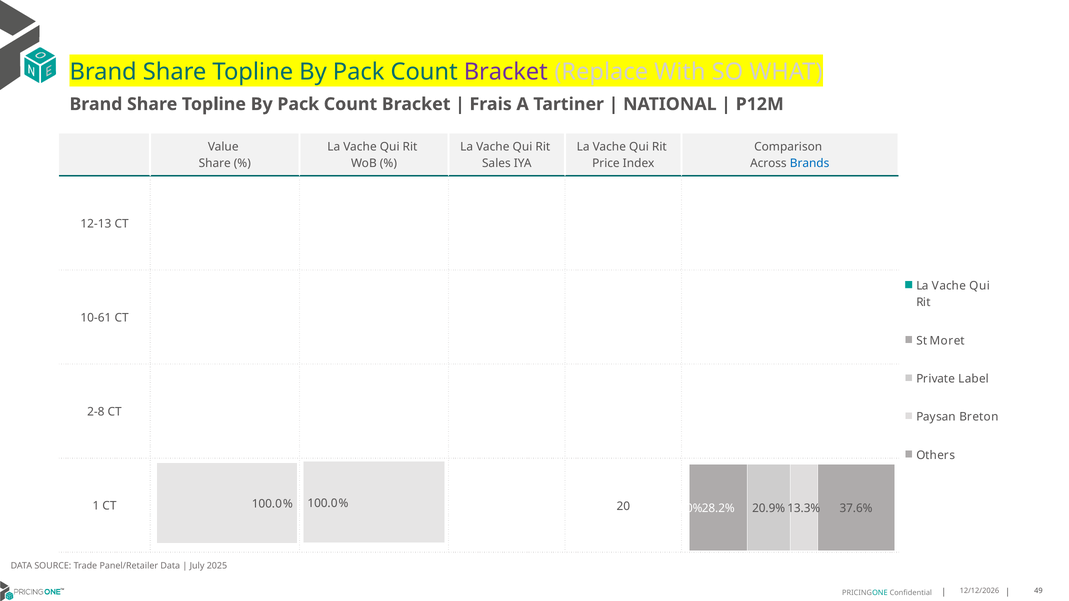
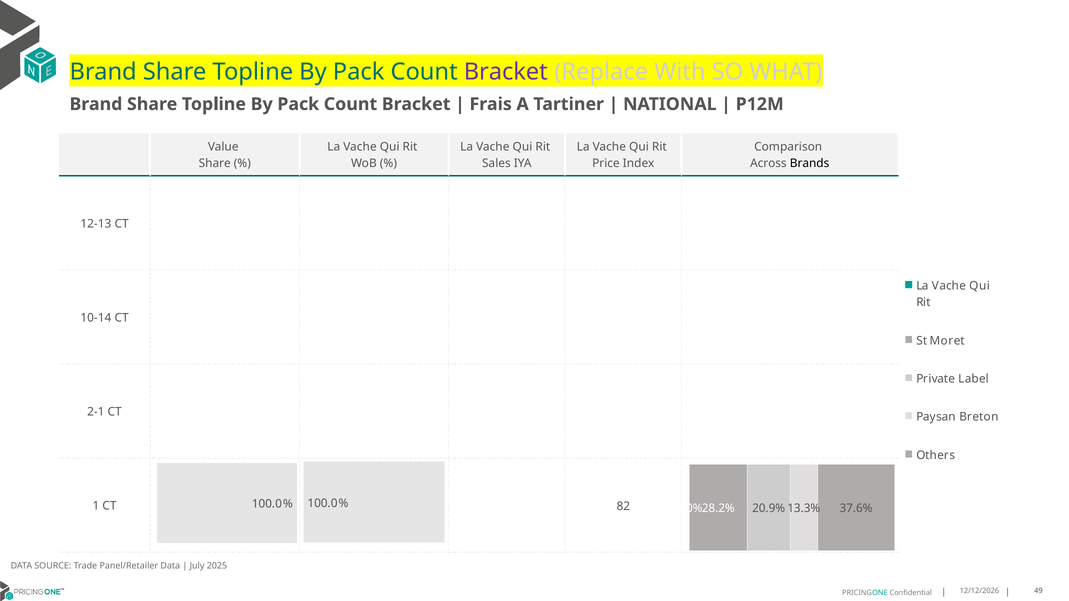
Brands colour: blue -> black (810, 163)
10-61: 10-61 -> 10-14 (96, 318)
2-8: 2-8 -> 2-1 (96, 412)
20: 20 -> 82 (623, 507)
